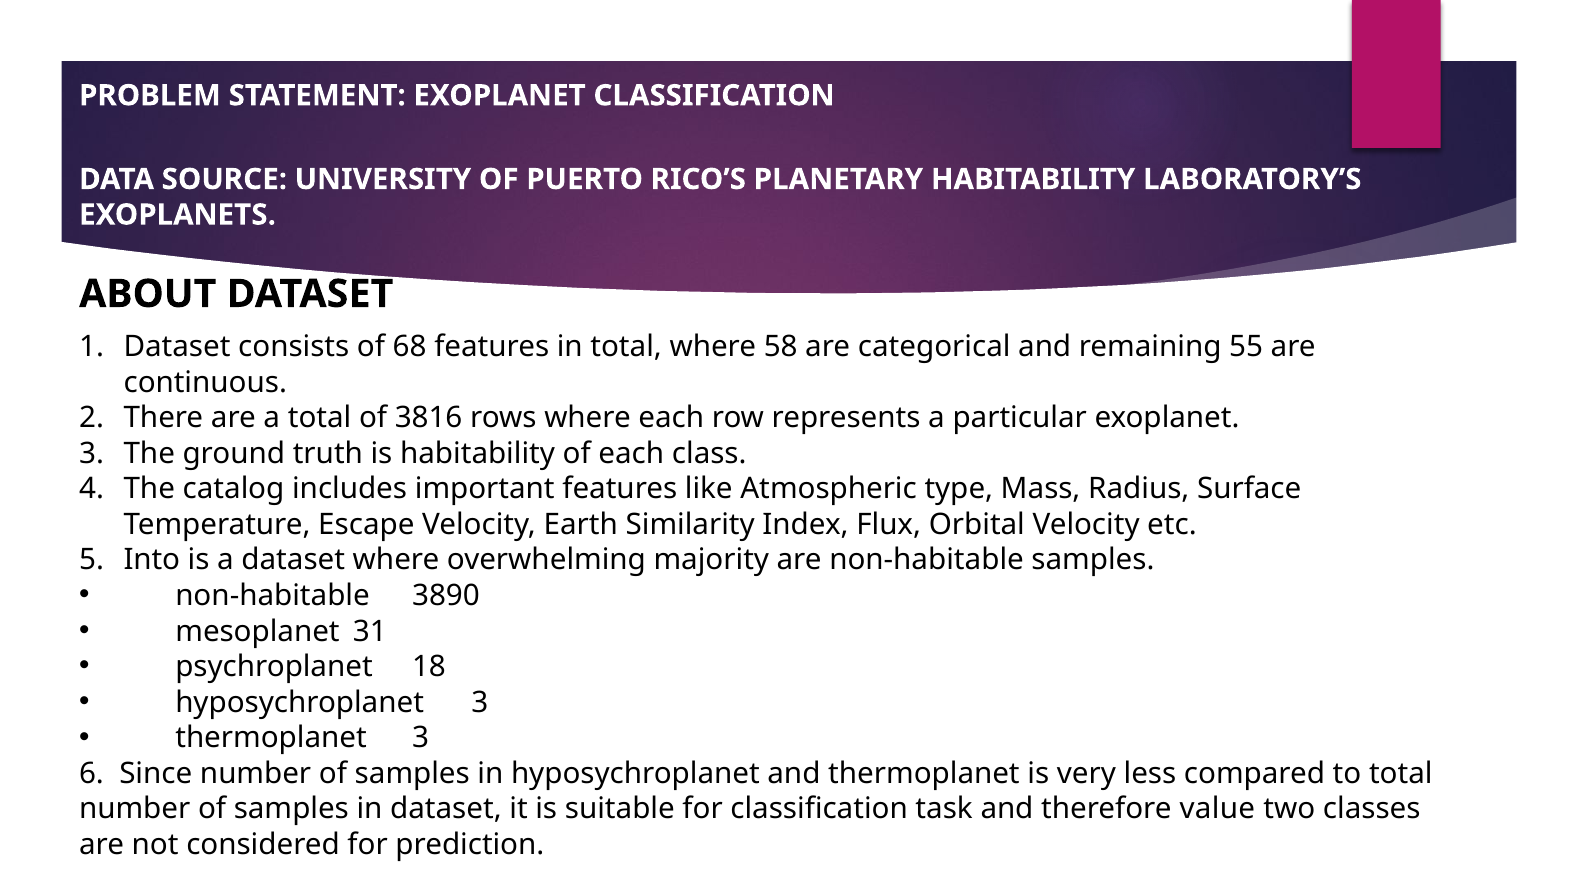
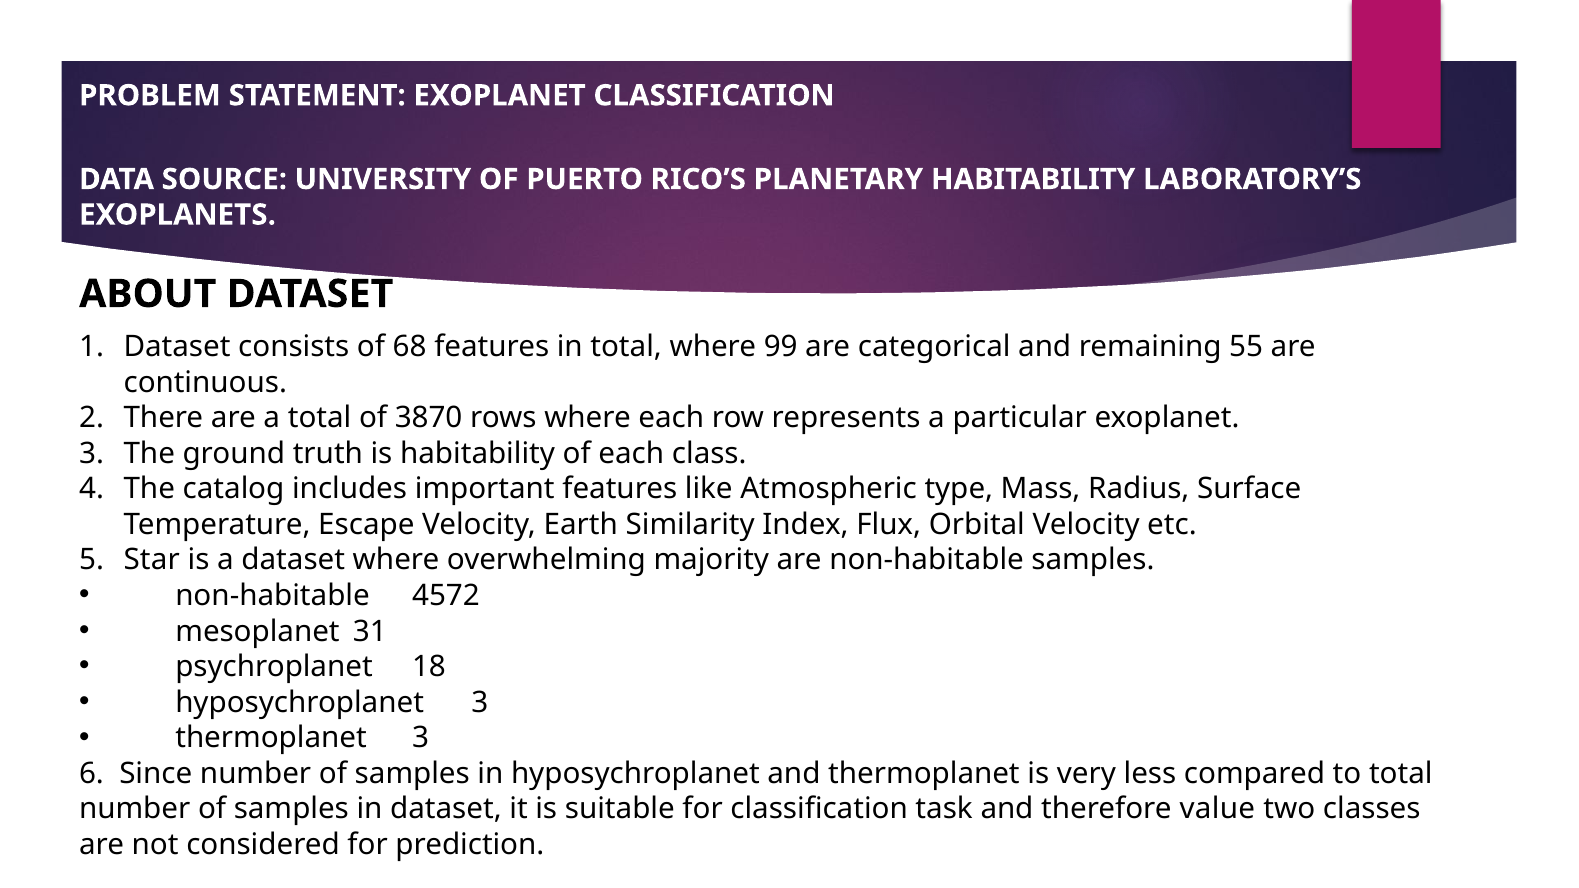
58: 58 -> 99 (781, 347)
3816: 3816 -> 3870 (429, 418)
Into: Into -> Star (152, 560)
3890: 3890 -> 4572 (446, 596)
